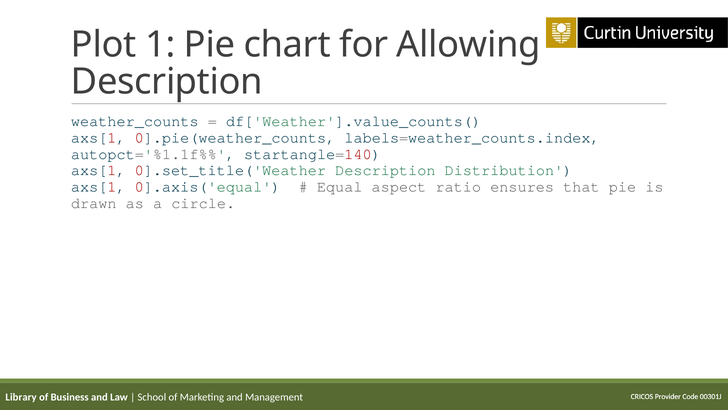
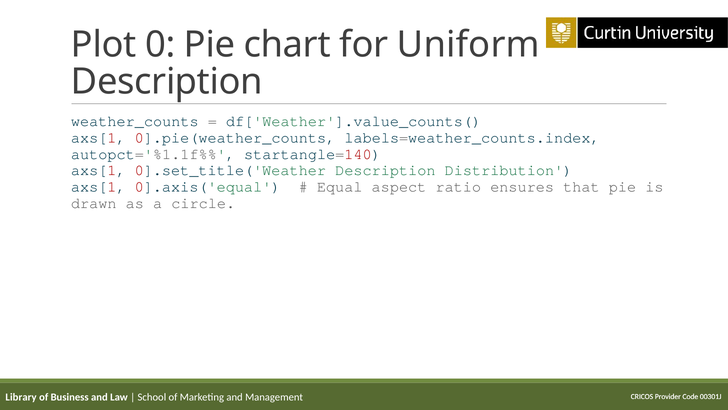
1: 1 -> 0 (160, 44)
Allowing: Allowing -> Uniform (468, 44)
